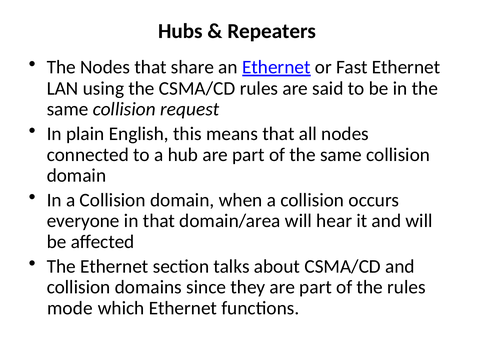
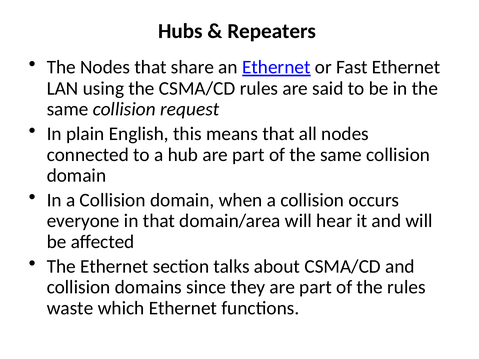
mode: mode -> waste (70, 308)
